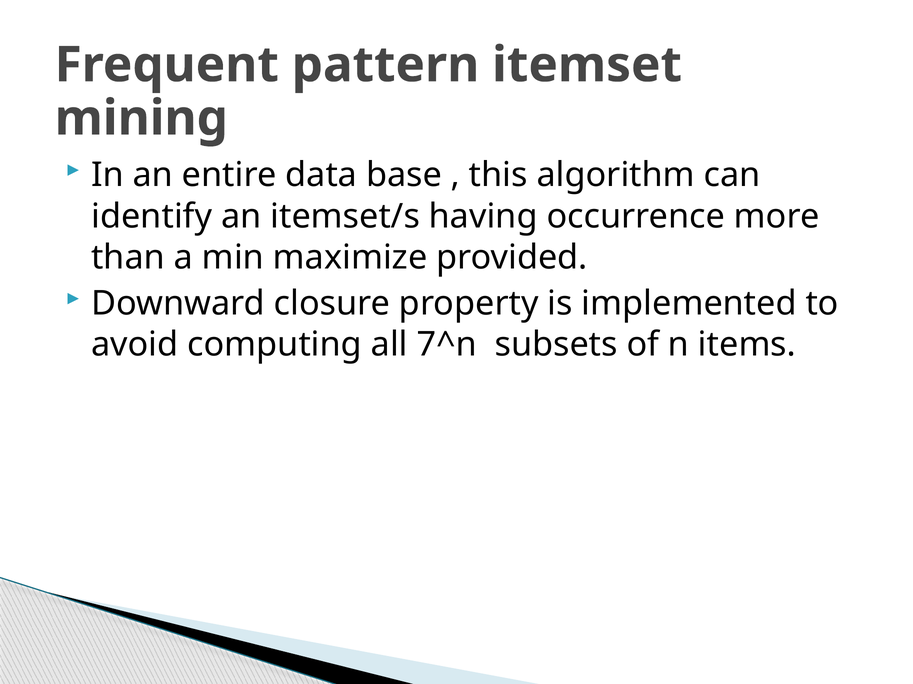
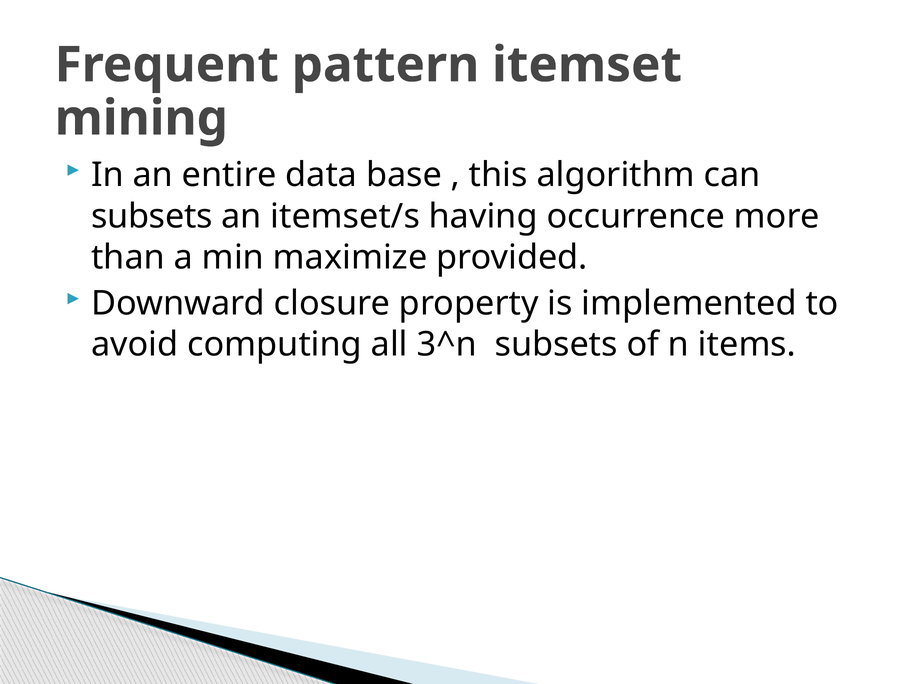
identify: identify -> subsets (152, 216)
7^n: 7^n -> 3^n (447, 345)
